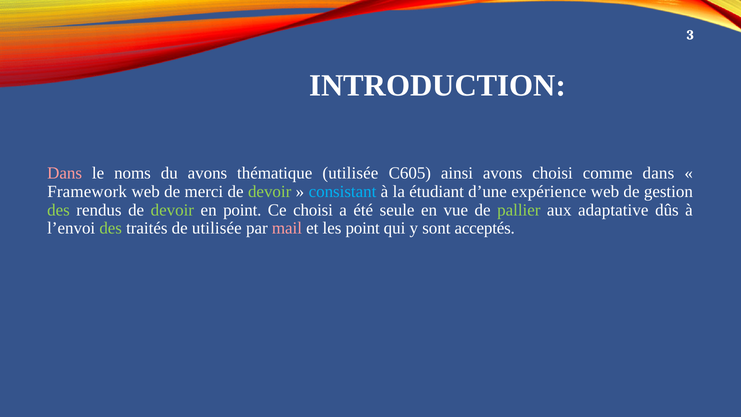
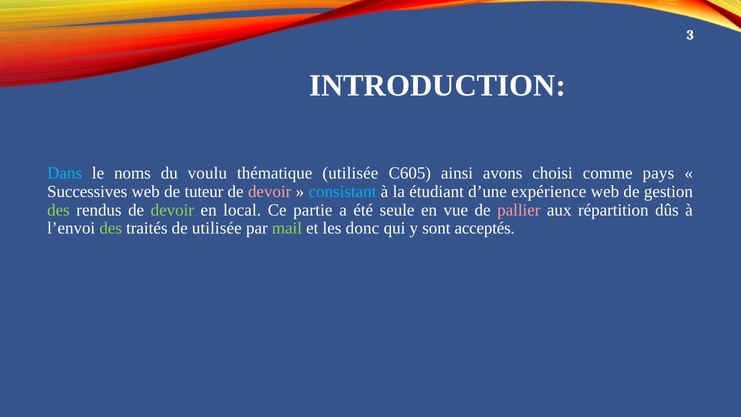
Dans colour: pink -> light blue (65, 173)
du avons: avons -> voulu (207, 173)
comme dans: dans -> pays (658, 173)
Framework: Framework -> Successives (87, 192)
merci: merci -> tuteur (204, 192)
devoir colour: light green -> pink (270, 192)
en point: point -> local (242, 210)
Ce choisi: choisi -> partie (313, 210)
pallier colour: light green -> pink (519, 210)
adaptative: adaptative -> répartition (613, 210)
mail colour: pink -> light green (287, 228)
les point: point -> donc (362, 228)
